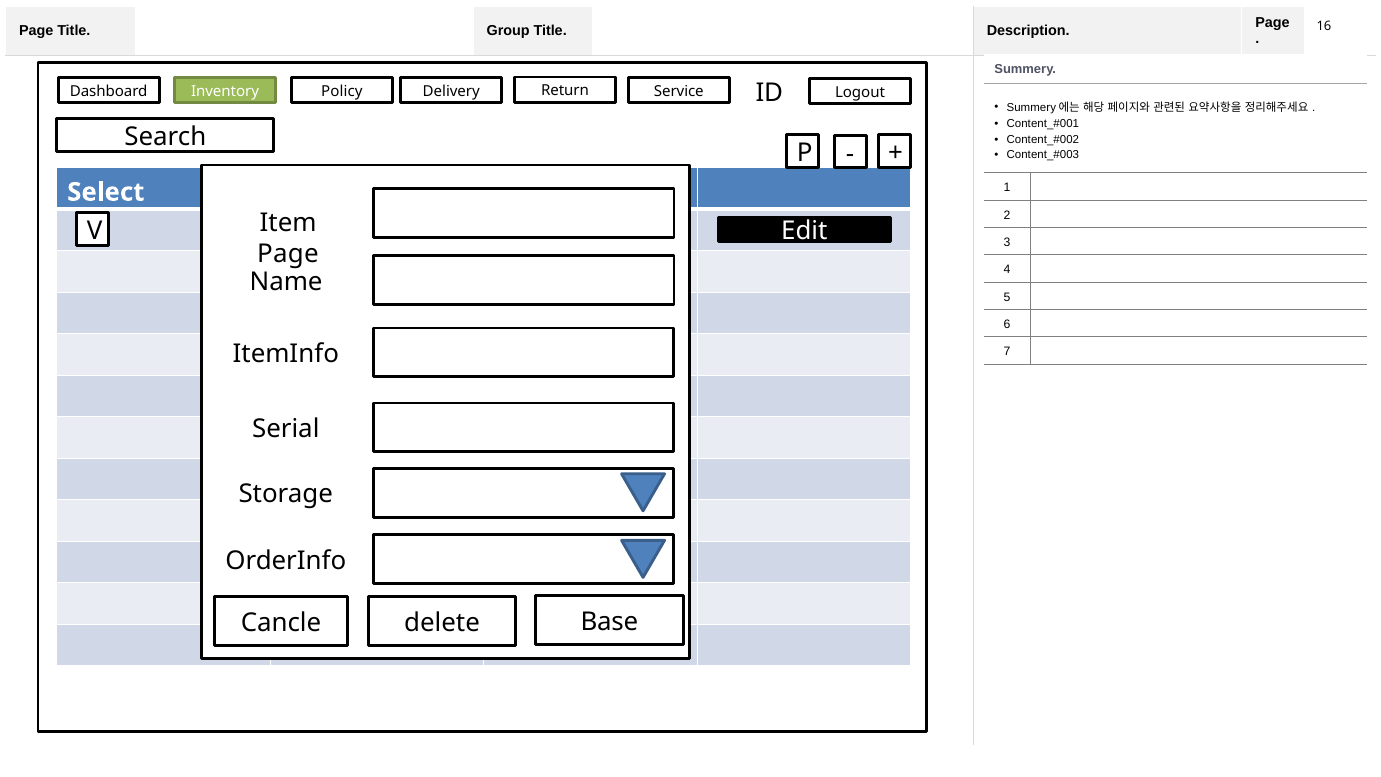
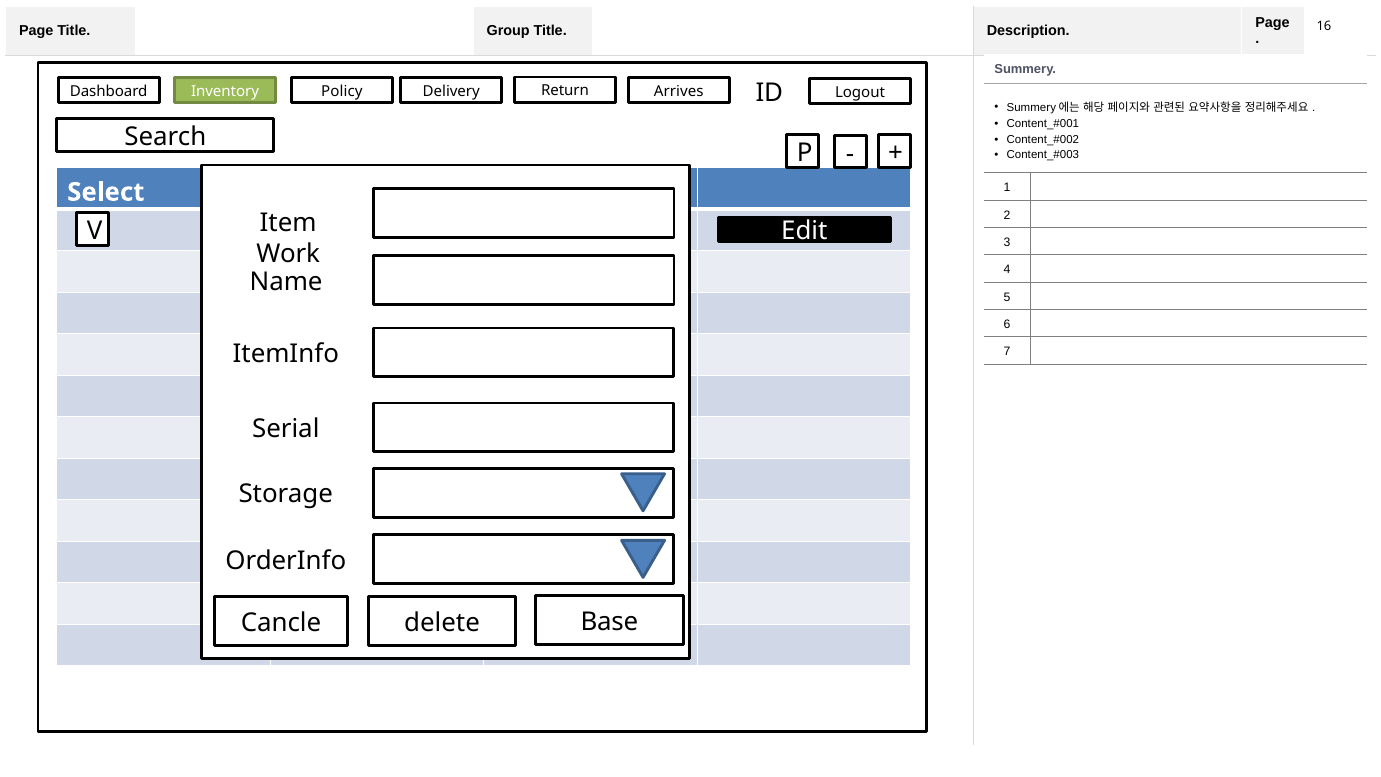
Service: Service -> Arrives (679, 91)
Page: Page -> Work (288, 254)
